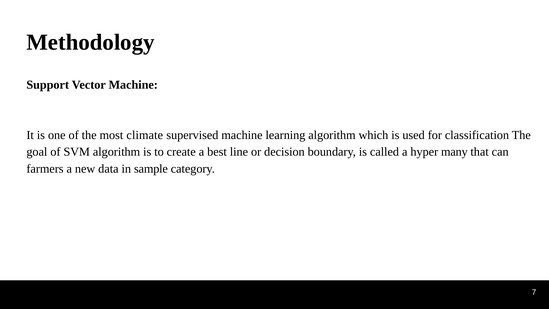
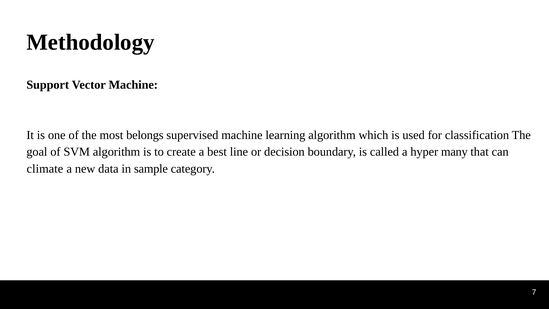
climate: climate -> belongs (145, 135)
farmers: farmers -> climate (45, 169)
